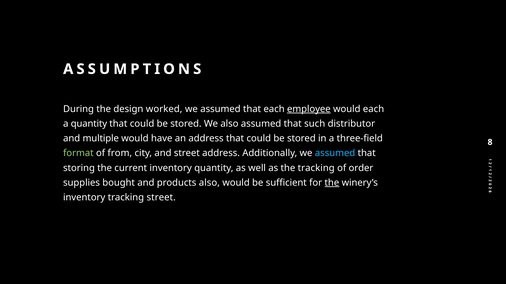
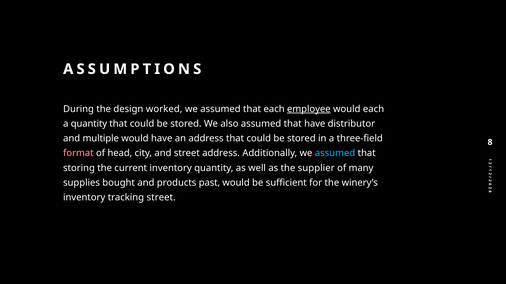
that such: such -> have (315, 124)
format colour: light green -> pink (78, 153)
from: from -> head (120, 153)
the tracking: tracking -> supplier (316, 168)
order: order -> many (361, 168)
products also: also -> past (209, 183)
the underline: present -> none (332, 183)
